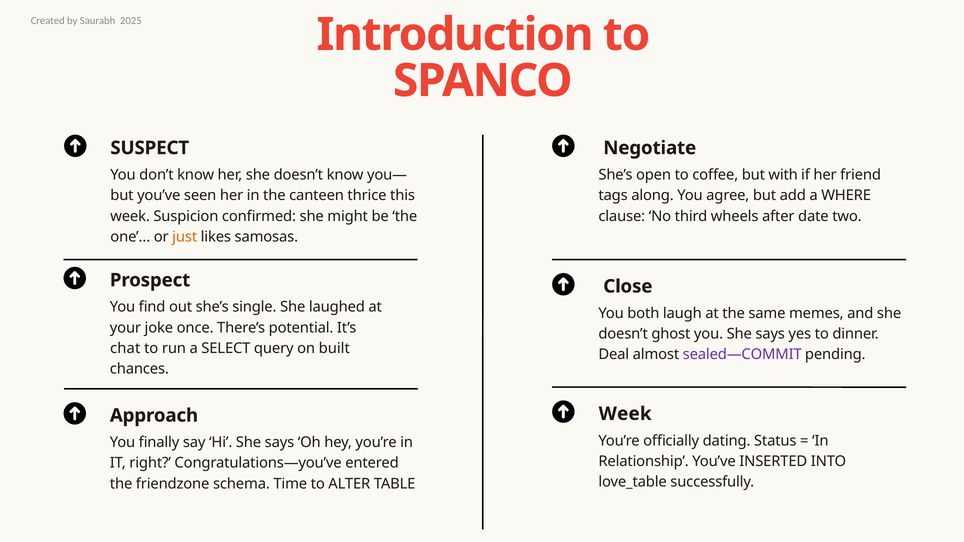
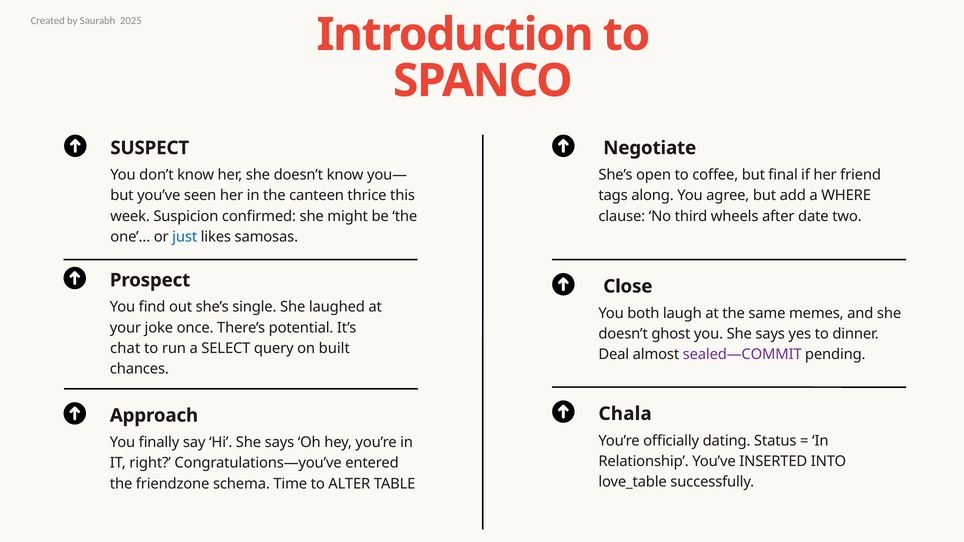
with: with -> final (783, 175)
just colour: orange -> blue (185, 237)
Week: Week -> Chala (625, 414)
